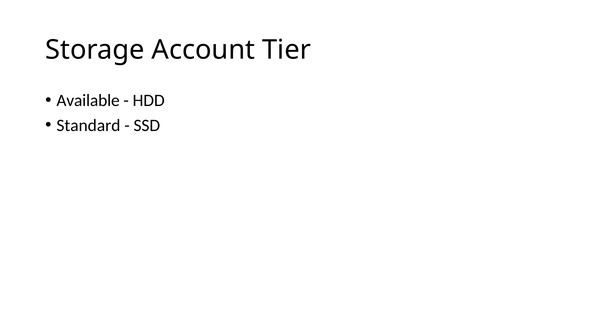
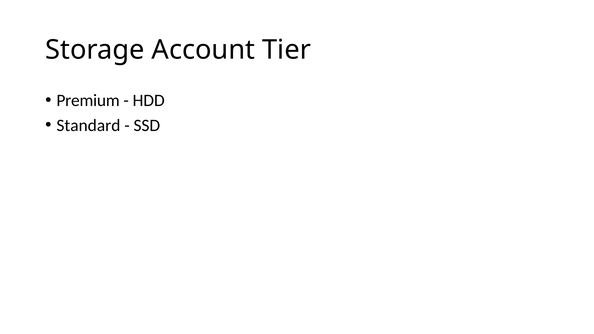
Available: Available -> Premium (88, 100)
